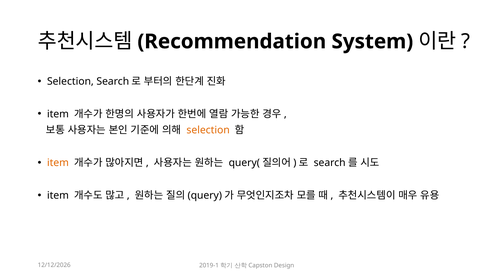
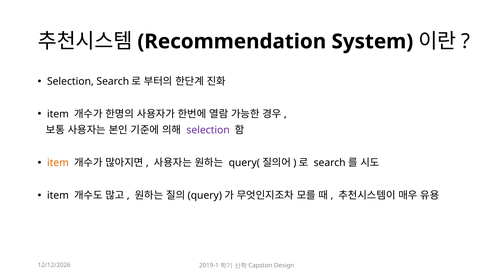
selection colour: orange -> purple (208, 130)
